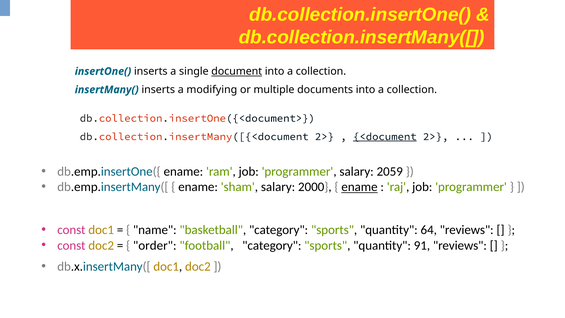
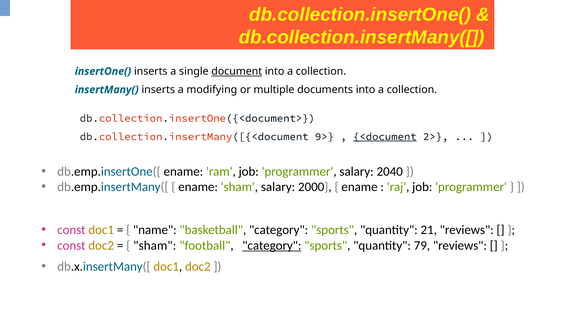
db.collection.insertMany([{<document 2>: 2> -> 9> (324, 136)
2059: 2059 -> 2040 (390, 171)
ename underline: present -> none (359, 187)
64: 64 -> 21 (429, 230)
order: order -> sham (155, 245)
category underline: none -> present (272, 245)
91: 91 -> 79 (422, 245)
